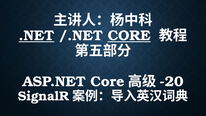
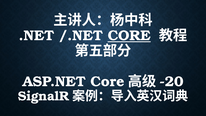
.NET underline: present -> none (36, 36)
